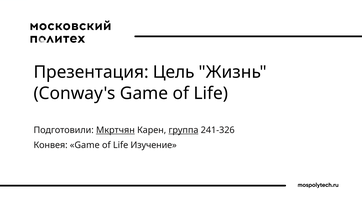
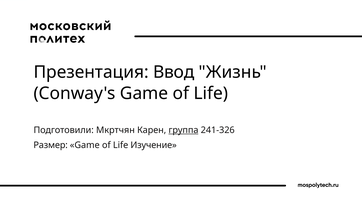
Цель: Цель -> Ввод (174, 72)
Мкртчян underline: present -> none (115, 130)
Конвея: Конвея -> Размер (51, 145)
